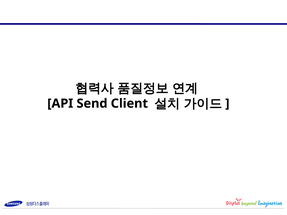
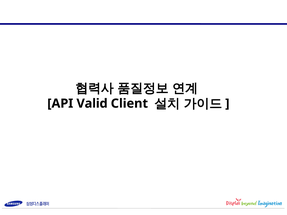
Send: Send -> Valid (92, 104)
